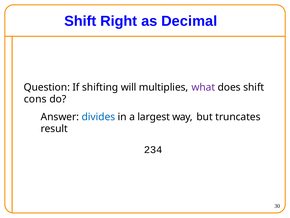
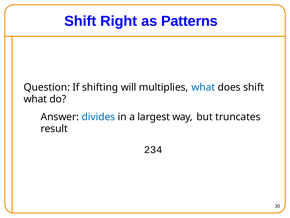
Decimal: Decimal -> Patterns (189, 21)
what colour: purple -> blue (203, 87)
cons: cons -> what (35, 99)
